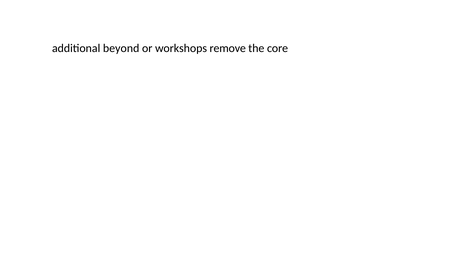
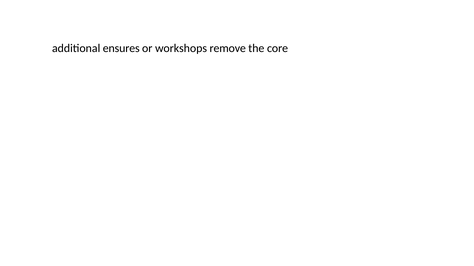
beyond: beyond -> ensures (121, 48)
